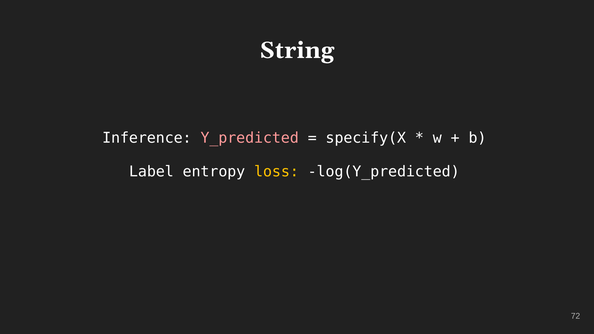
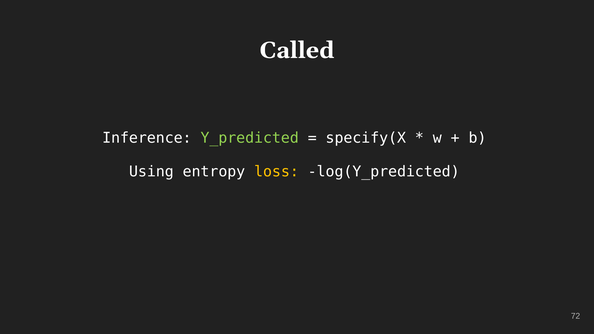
String: String -> Called (297, 50)
Y_predicted colour: pink -> light green (250, 138)
Label: Label -> Using (151, 172)
